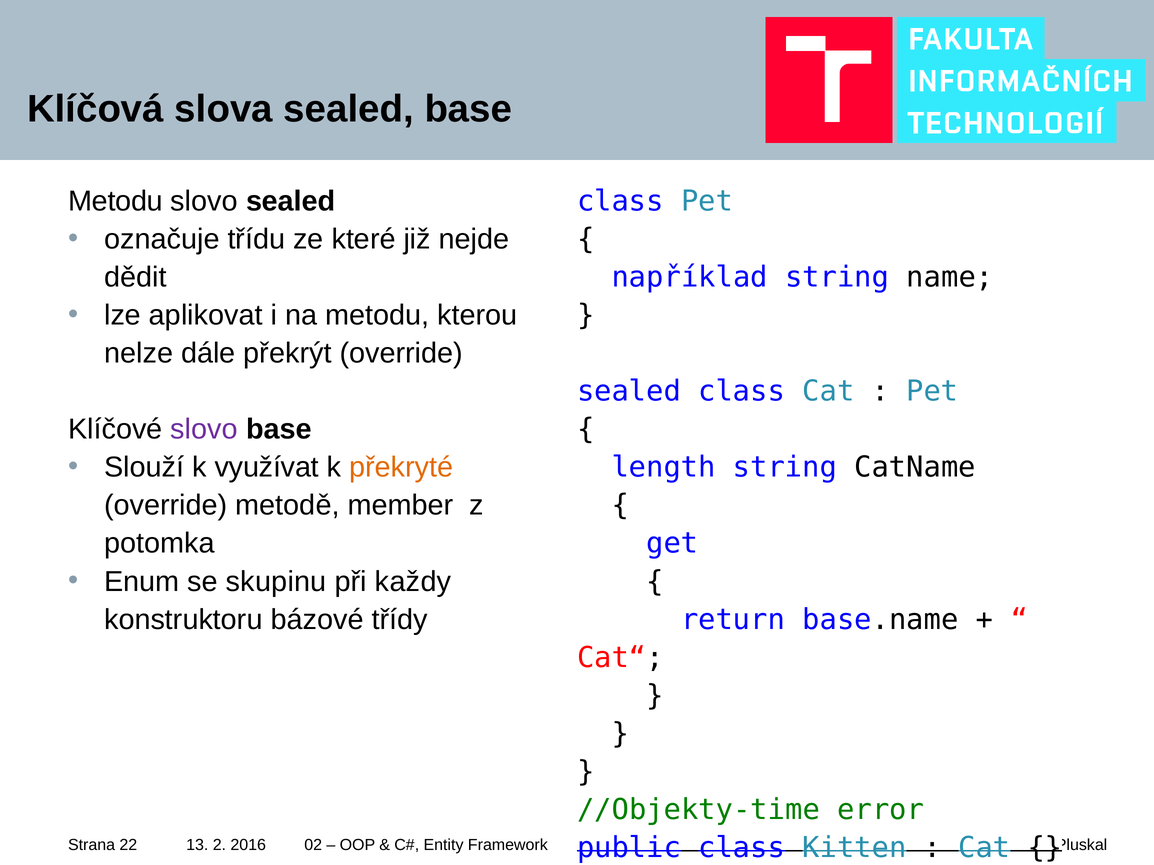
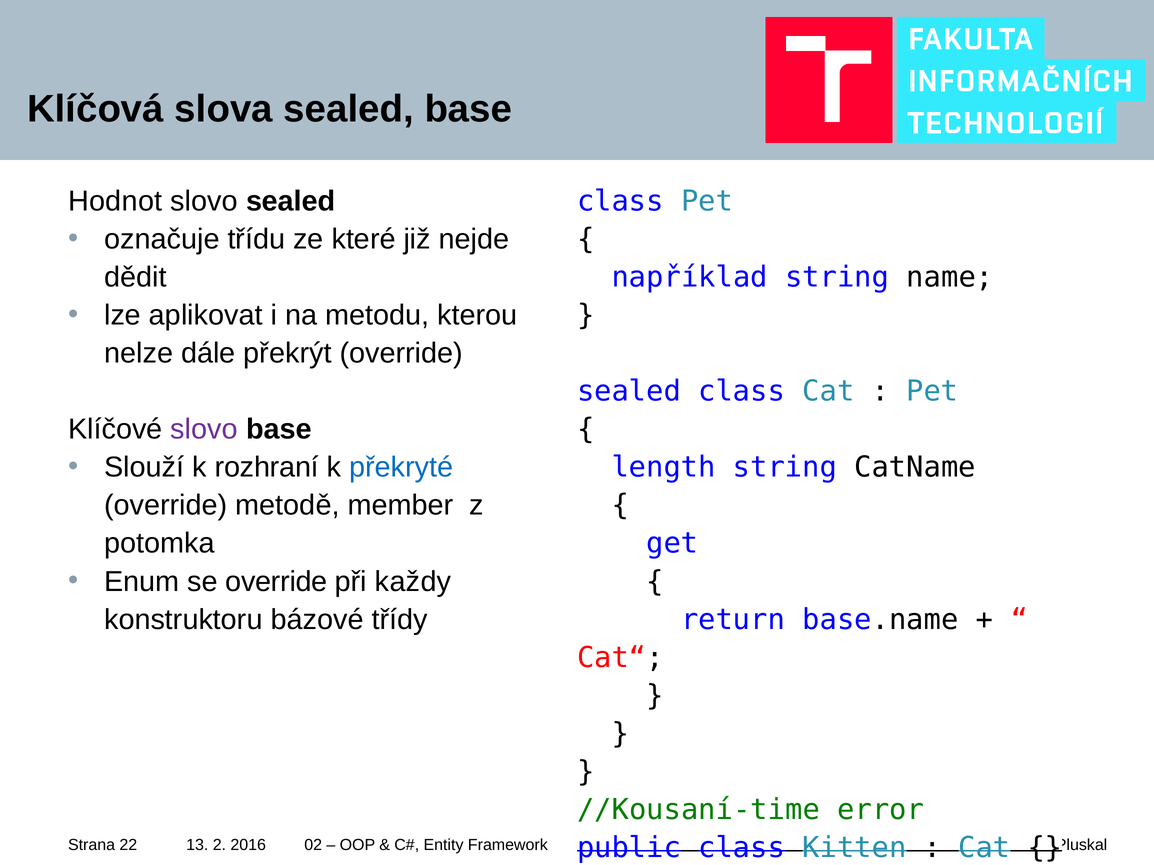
Metodu: Metodu -> Hodnot (115, 201)
využívat: využívat -> rozhraní (267, 468)
překryté colour: orange -> blue (401, 468)
se skupinu: skupinu -> override (276, 582)
//Objekty-time: //Objekty-time -> //Kousaní-time (698, 810)
